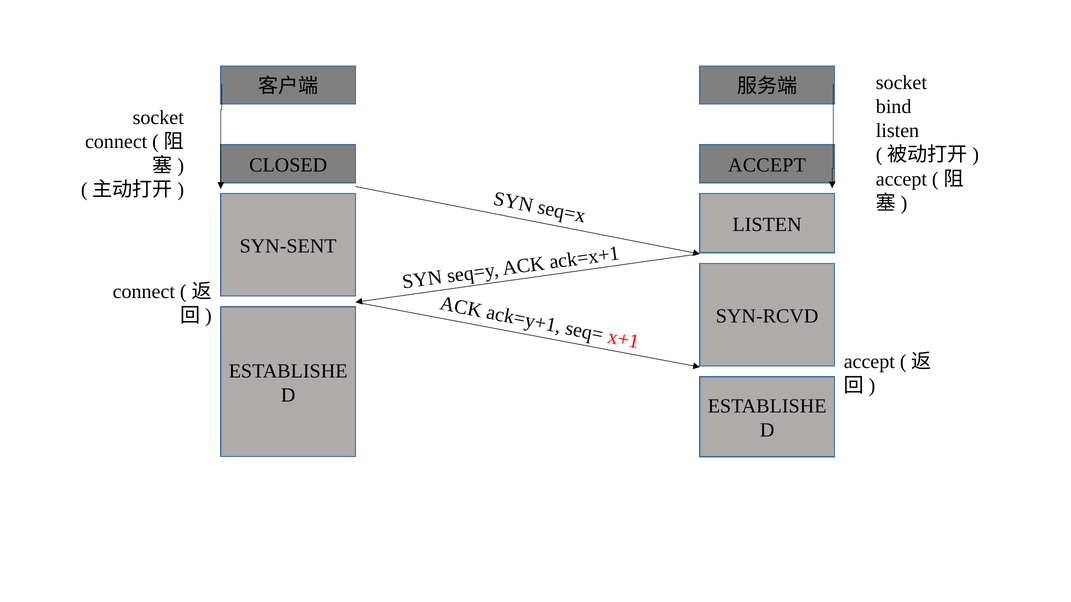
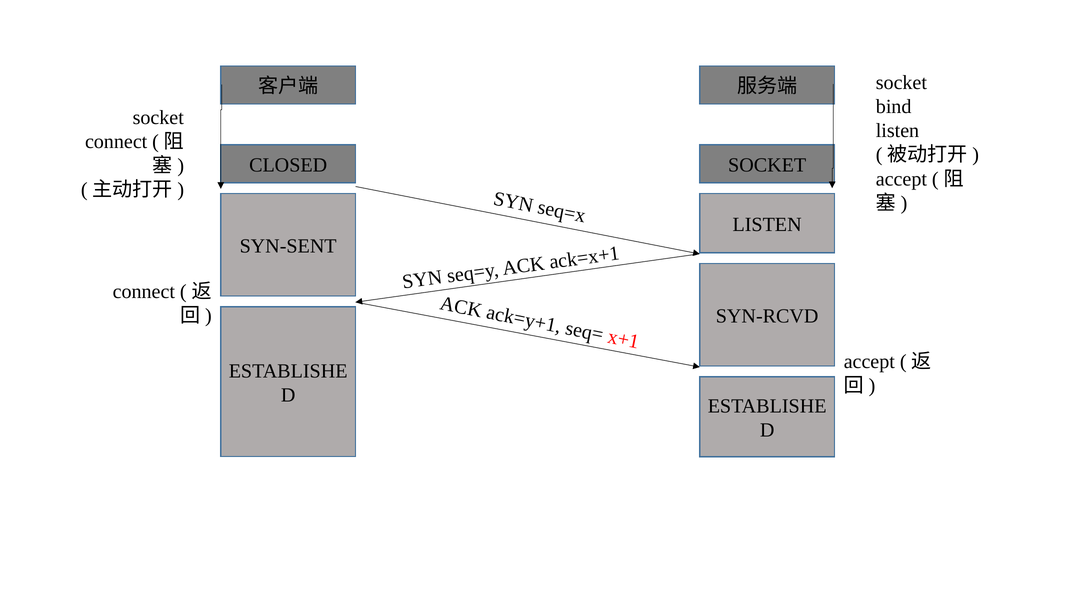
CLOSED ACCEPT: ACCEPT -> SOCKET (767, 165)
